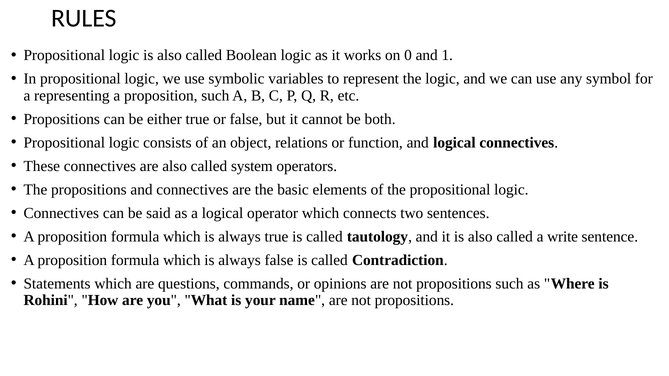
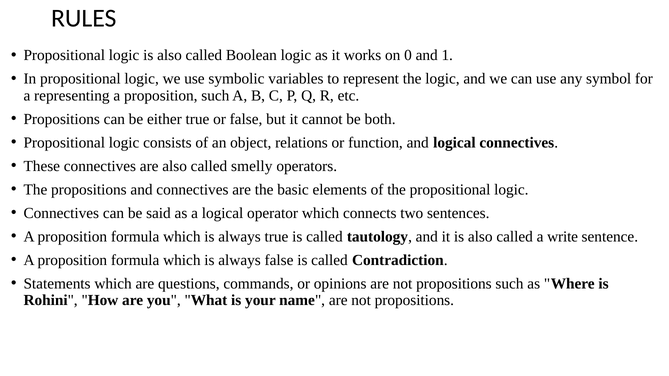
system: system -> smelly (252, 166)
